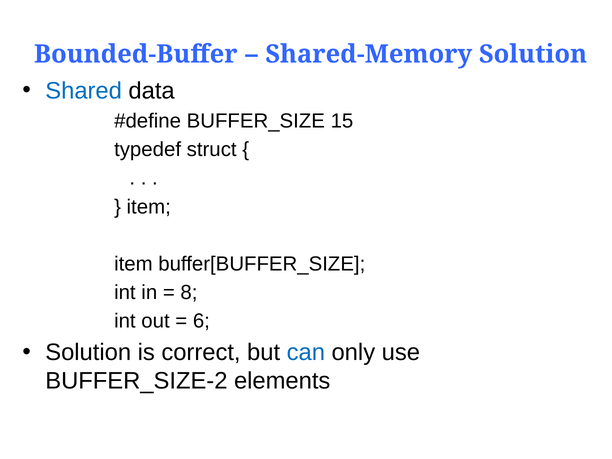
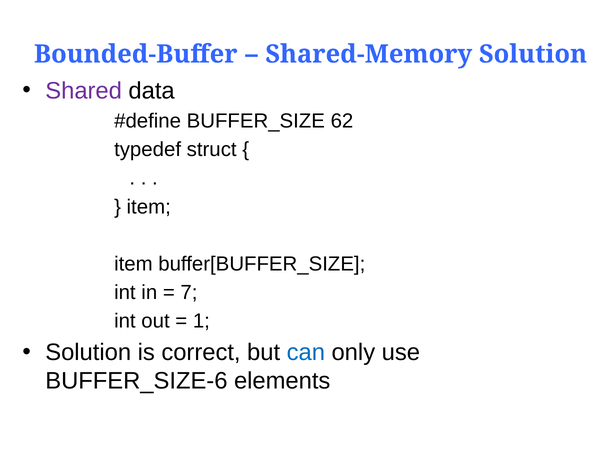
Shared colour: blue -> purple (84, 91)
15: 15 -> 62 (342, 121)
8: 8 -> 7 (189, 292)
6: 6 -> 1 (201, 321)
BUFFER_SIZE-2: BUFFER_SIZE-2 -> BUFFER_SIZE-6 (136, 381)
